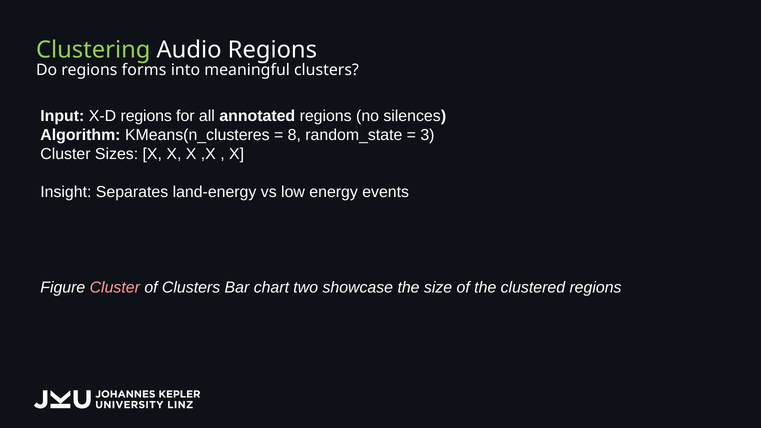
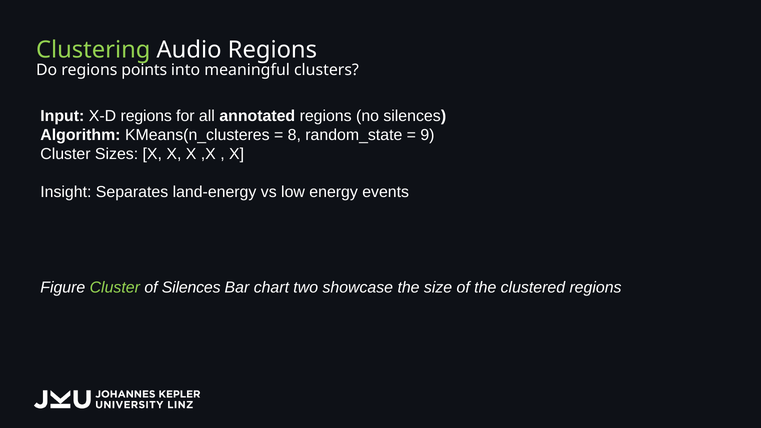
forms: forms -> points (144, 70)
3: 3 -> 9 (427, 135)
Cluster colour: pink -> light green (115, 287)
of Clusters: Clusters -> Silences (191, 287)
